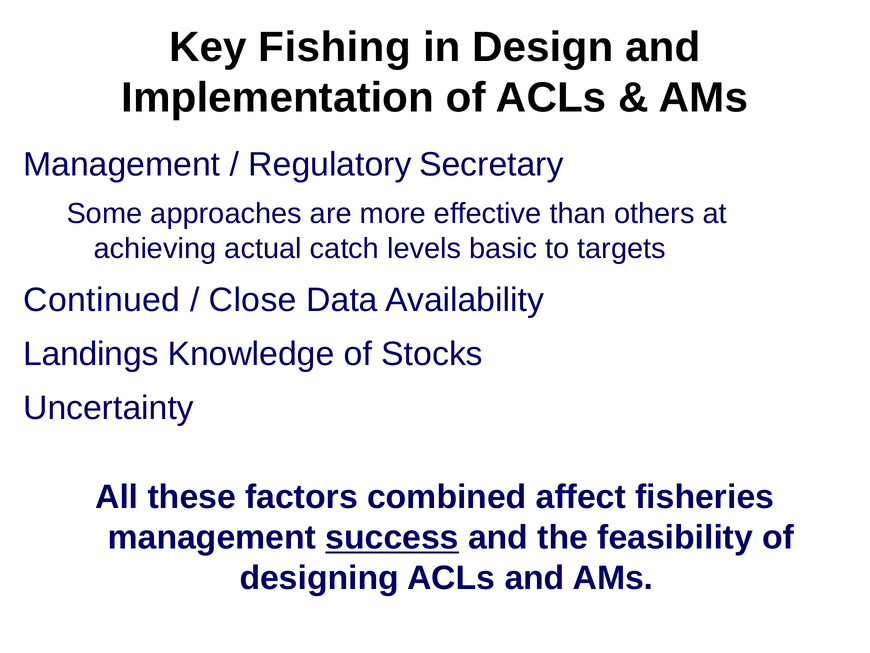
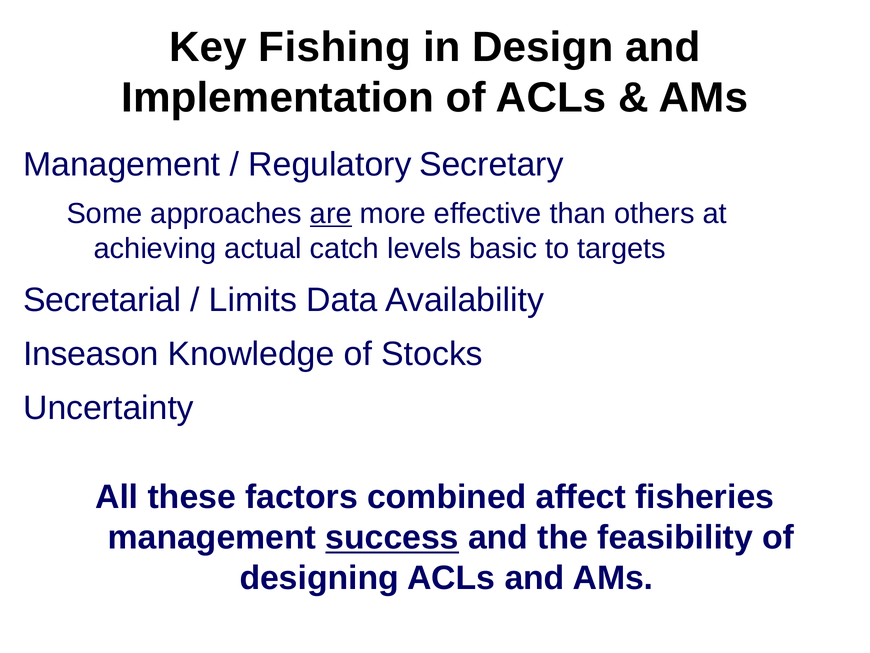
are underline: none -> present (331, 214)
Continued: Continued -> Secretarial (102, 300)
Close: Close -> Limits (253, 300)
Landings: Landings -> Inseason (91, 354)
